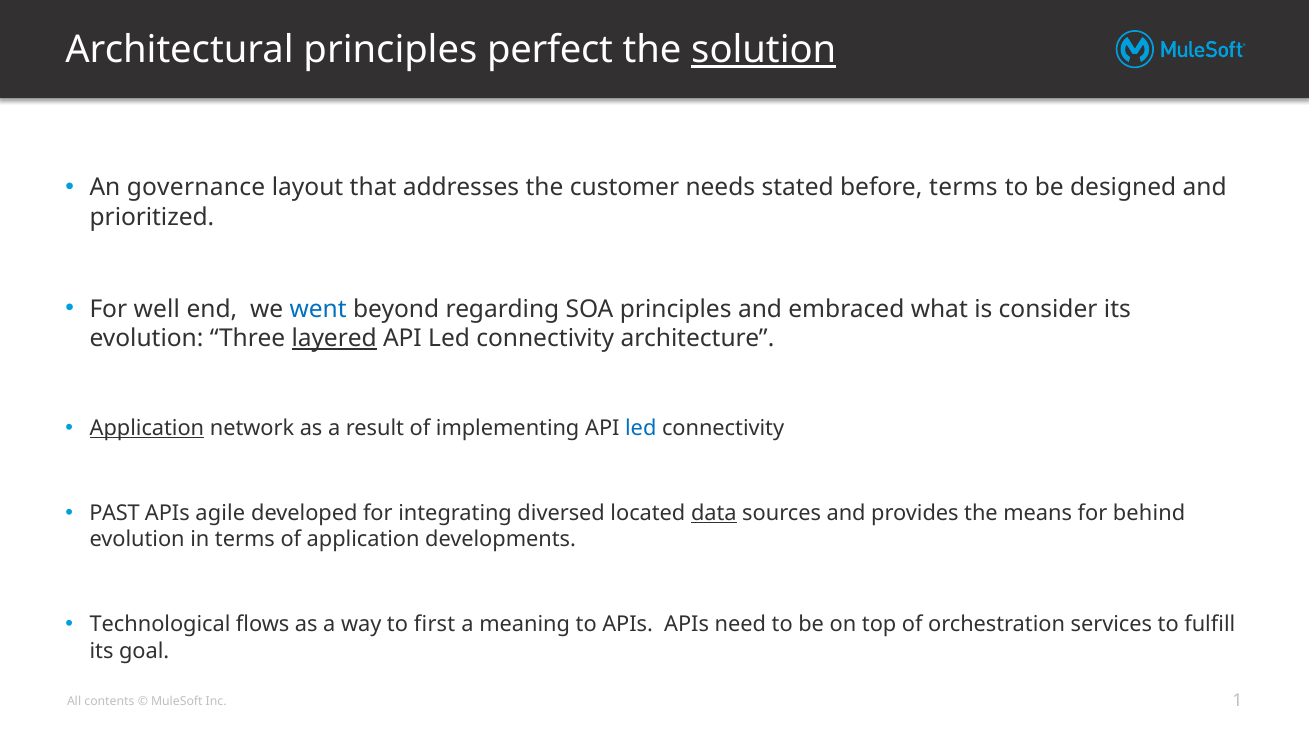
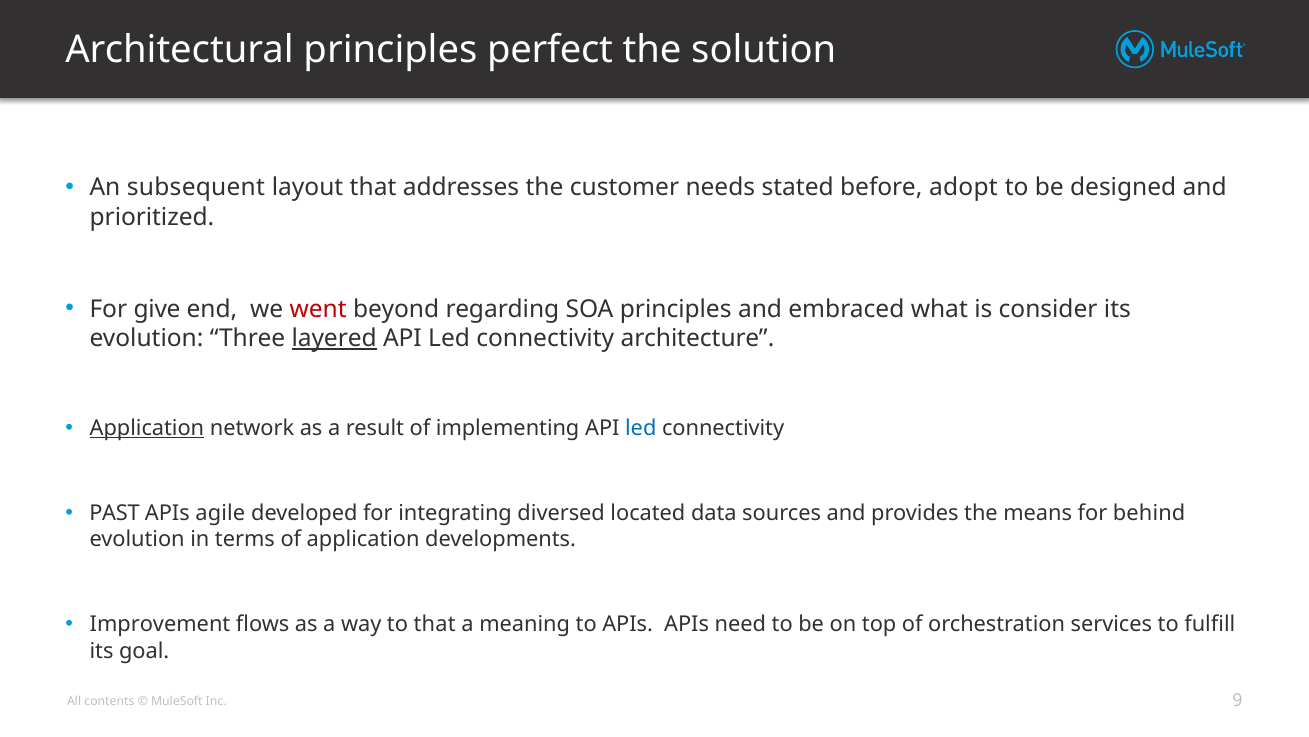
solution underline: present -> none (764, 50)
governance: governance -> subsequent (196, 188)
before terms: terms -> adopt (963, 188)
well: well -> give (157, 309)
went colour: blue -> red (318, 309)
data underline: present -> none (714, 513)
Technological: Technological -> Improvement (160, 624)
to first: first -> that (435, 624)
1: 1 -> 9 (1237, 700)
